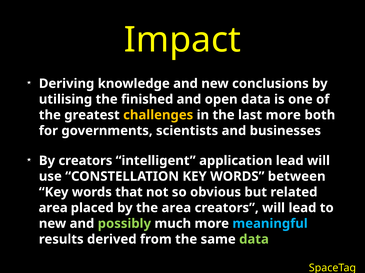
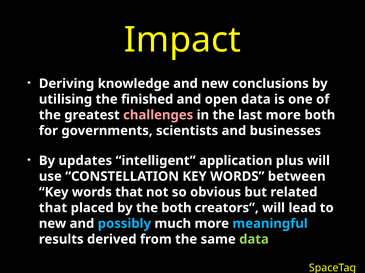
challenges colour: yellow -> pink (158, 115)
By creators: creators -> updates (85, 161)
application lead: lead -> plus (290, 161)
area: area -> that (53, 208)
the area: area -> both (176, 208)
possibly colour: light green -> light blue (124, 224)
